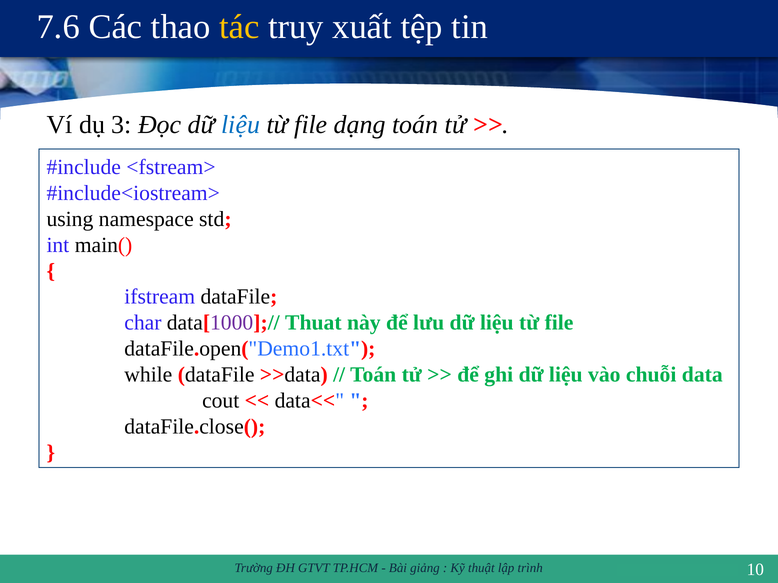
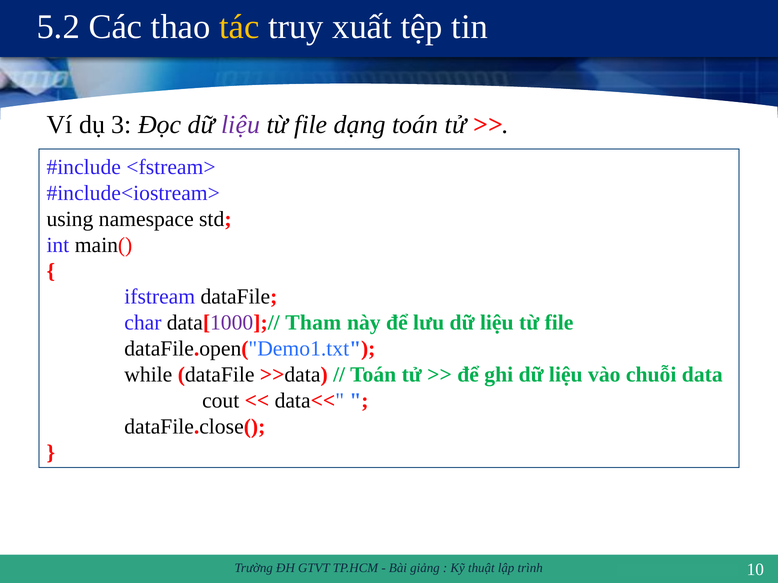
7.6: 7.6 -> 5.2 (58, 27)
liệu colour: blue -> purple (241, 125)
Thuat: Thuat -> Tham (313, 323)
